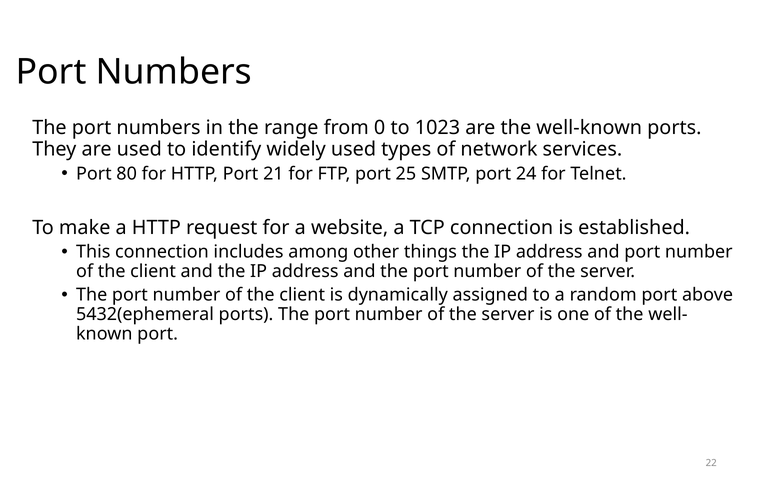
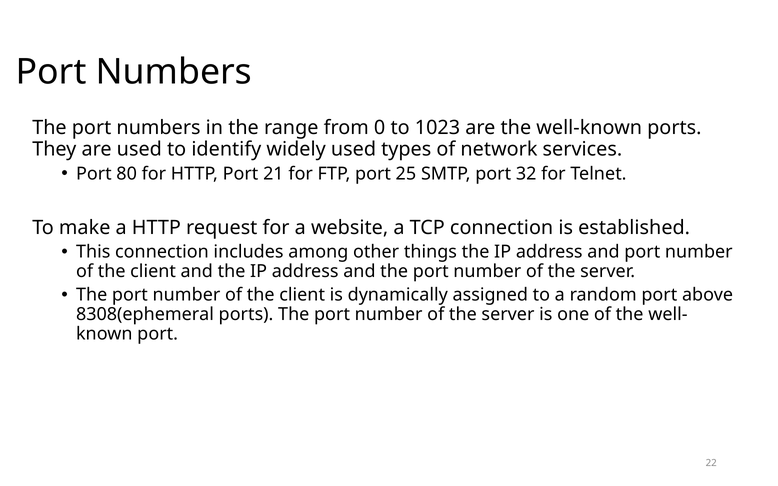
24: 24 -> 32 (526, 174)
5432(ephemeral: 5432(ephemeral -> 8308(ephemeral (145, 314)
